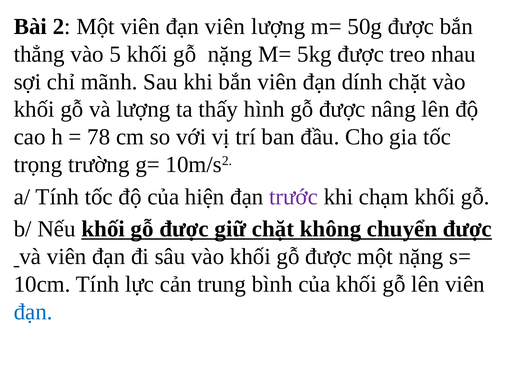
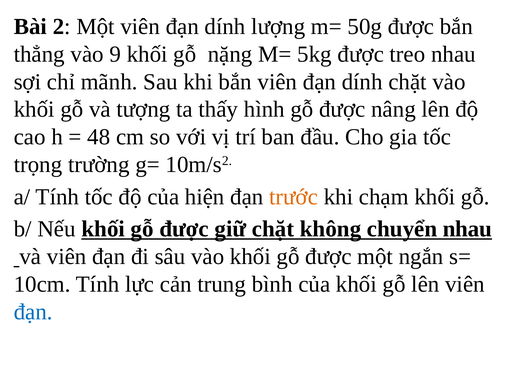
Một viên đạn viên: viên -> dính (225, 27)
5: 5 -> 9 (115, 54)
và lượng: lượng -> tượng (143, 109)
78: 78 -> 48 (99, 137)
trước colour: purple -> orange (294, 197)
chuyển được: được -> nhau (467, 229)
một nặng: nặng -> ngắn (421, 256)
